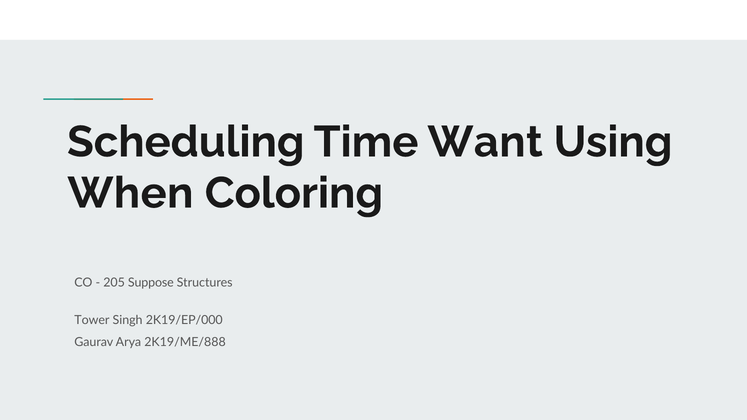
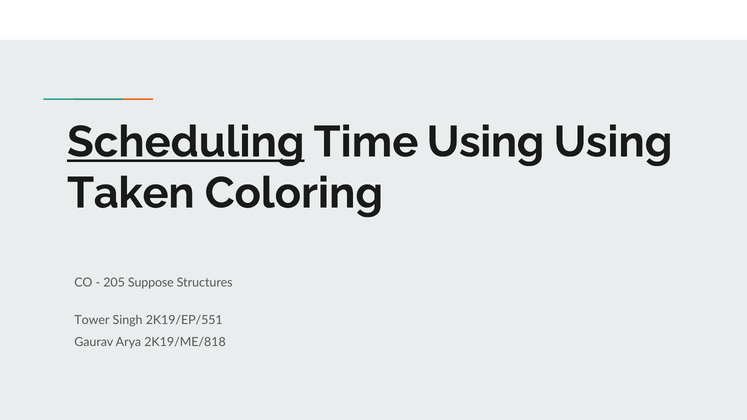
Scheduling underline: none -> present (186, 142)
Time Want: Want -> Using (486, 142)
When: When -> Taken (131, 193)
2K19/EP/000: 2K19/EP/000 -> 2K19/EP/551 (184, 320)
2K19/ME/888: 2K19/ME/888 -> 2K19/ME/818 (185, 343)
